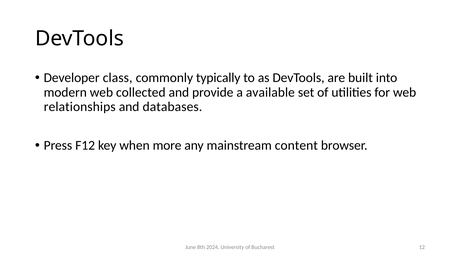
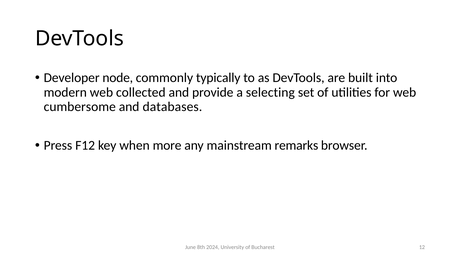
class: class -> node (118, 78)
available: available -> selecting (270, 92)
relationships: relationships -> cumbersome (80, 107)
content: content -> remarks (296, 145)
